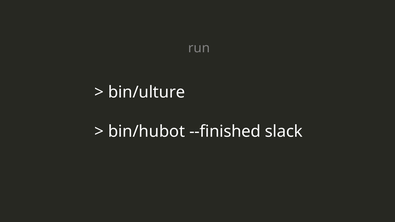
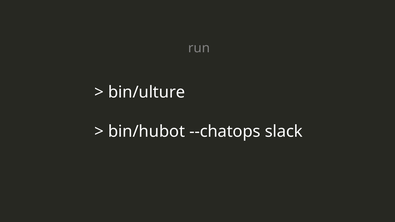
--finished: --finished -> --chatops (225, 132)
